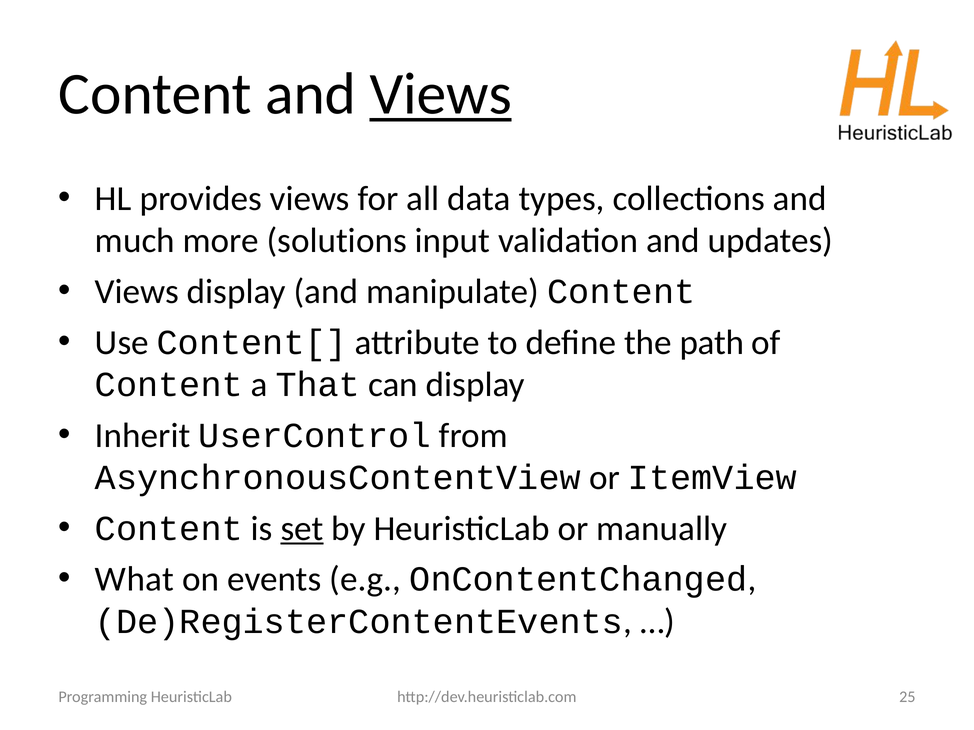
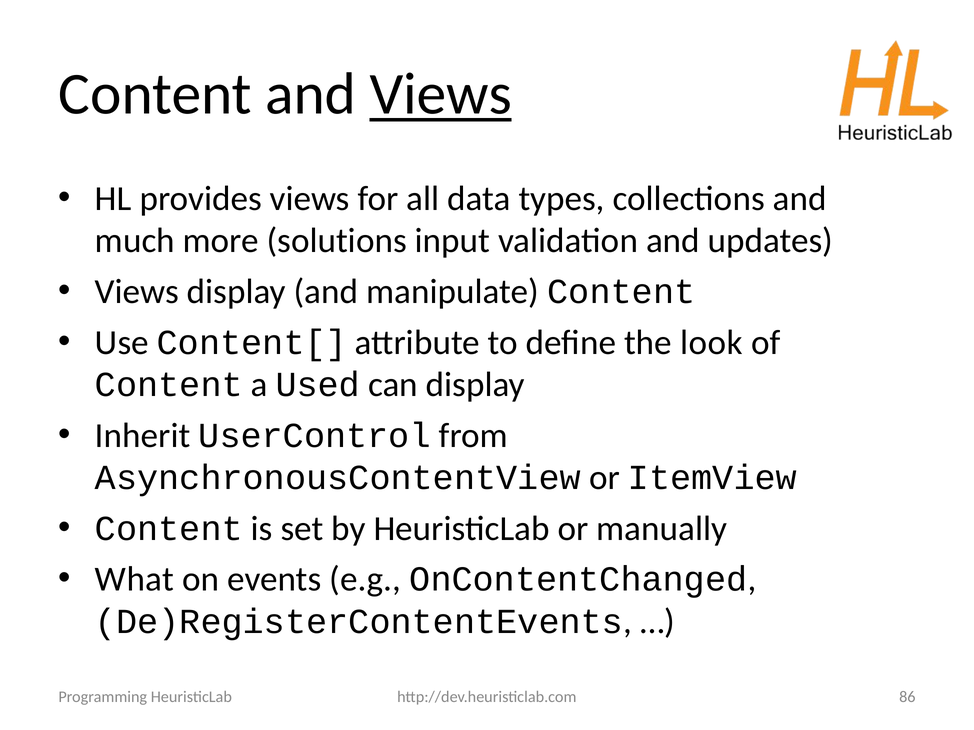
path: path -> look (711, 343)
That: That -> Used (318, 385)
set underline: present -> none (302, 529)
25: 25 -> 86 (907, 697)
